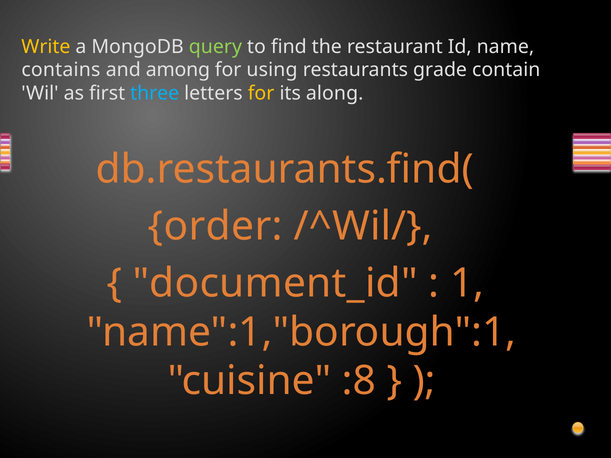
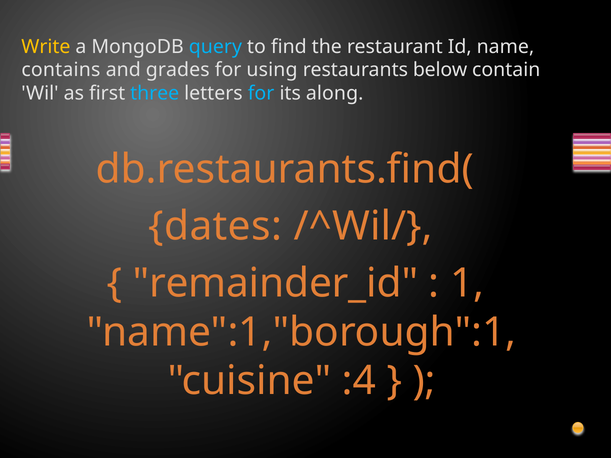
query colour: light green -> light blue (215, 47)
among: among -> grades (178, 70)
grade: grade -> below (440, 70)
for colour: yellow -> light blue (261, 93)
order: order -> dates (215, 226)
document_id: document_id -> remainder_id (275, 283)
:8: :8 -> :4 (359, 381)
